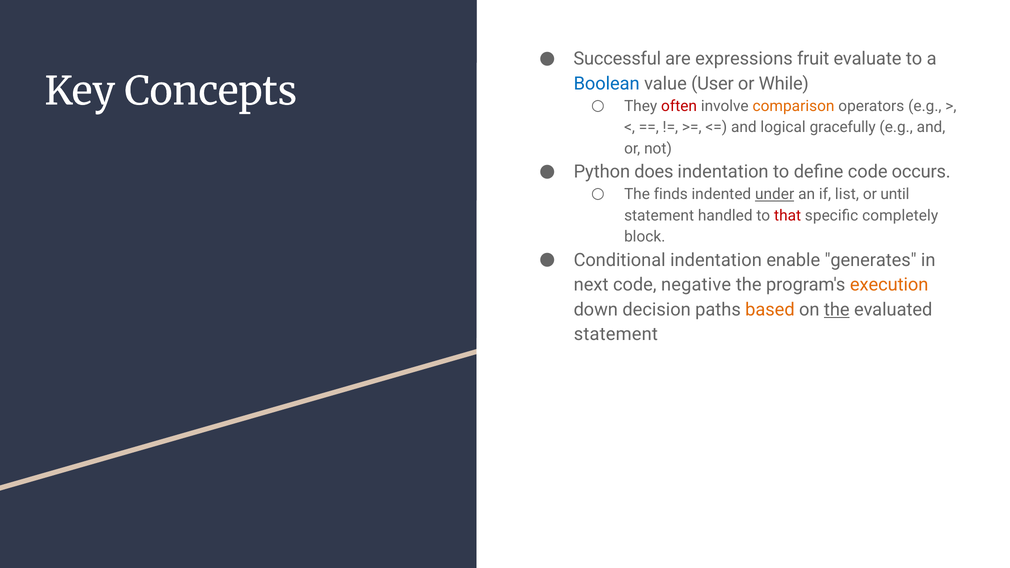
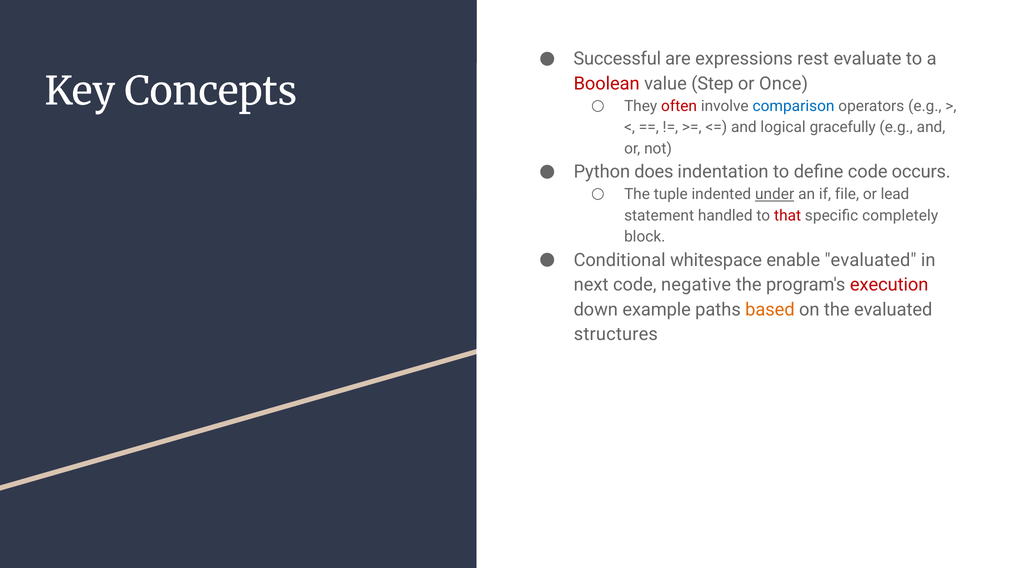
fruit: fruit -> rest (813, 59)
Boolean colour: blue -> red (607, 84)
User: User -> Step (712, 84)
While: While -> Once (784, 84)
comparison colour: orange -> blue (794, 106)
finds: finds -> tuple (671, 194)
list: list -> file (847, 194)
until: until -> lead (895, 194)
Conditional indentation: indentation -> whitespace (716, 260)
enable generates: generates -> evaluated (870, 260)
execution colour: orange -> red (889, 285)
decision: decision -> example (657, 310)
the underline: present -> none (837, 310)
statement: statement -> structures (616, 335)
